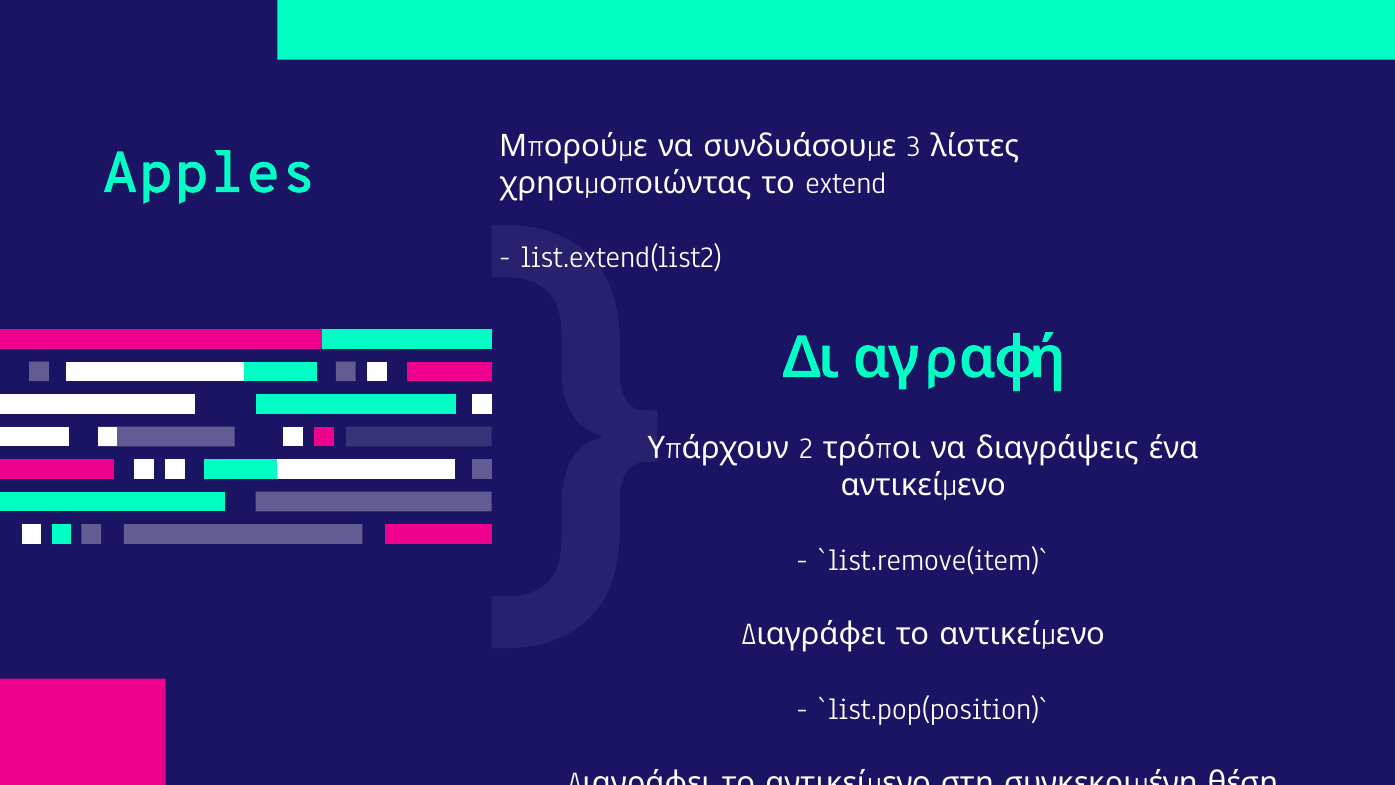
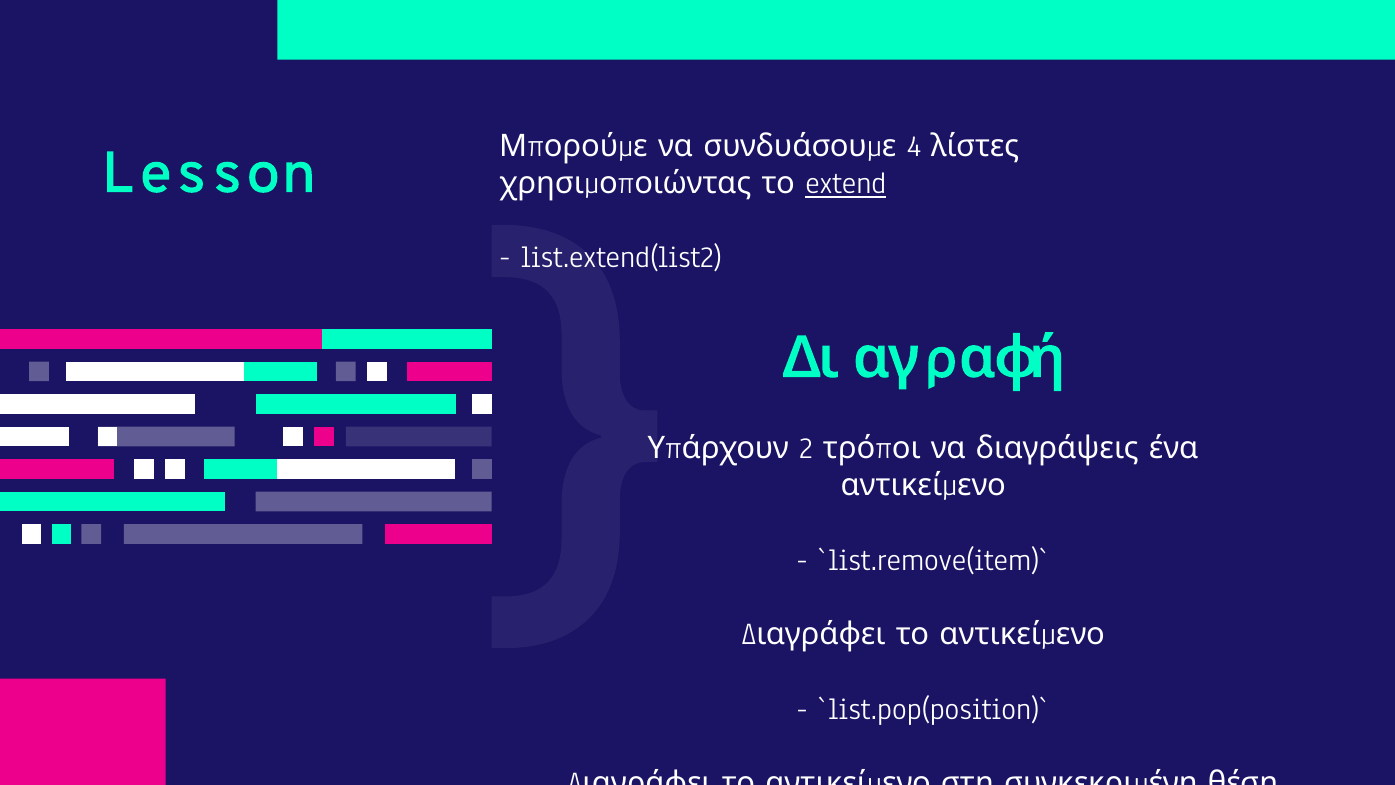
3: 3 -> 4 (914, 146)
Apples: Apples -> Lesson (210, 173)
extend underline: none -> present (846, 183)
